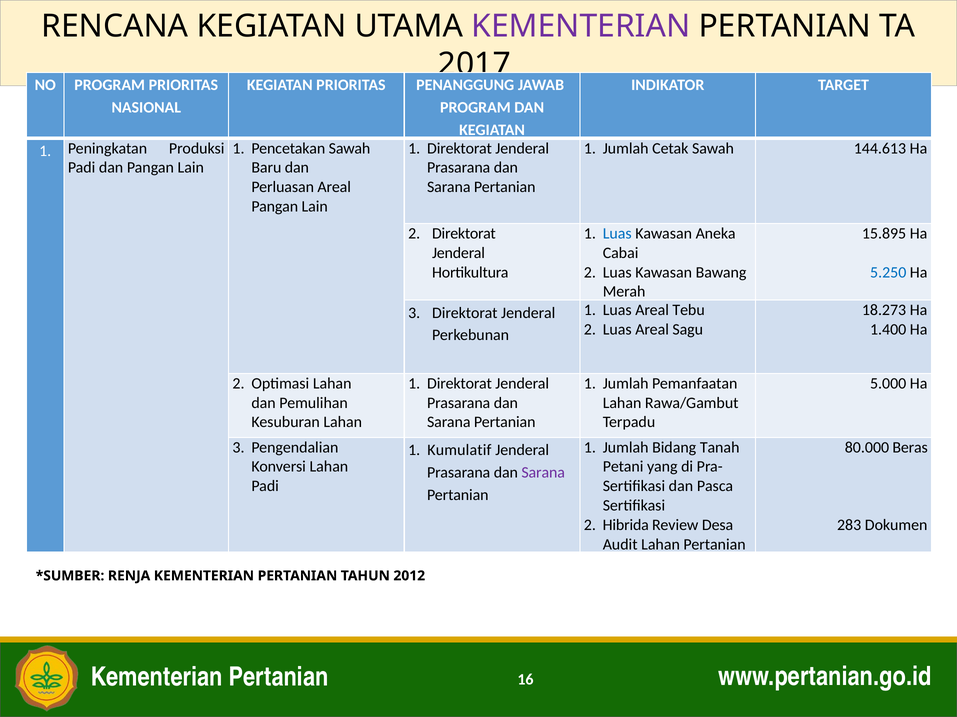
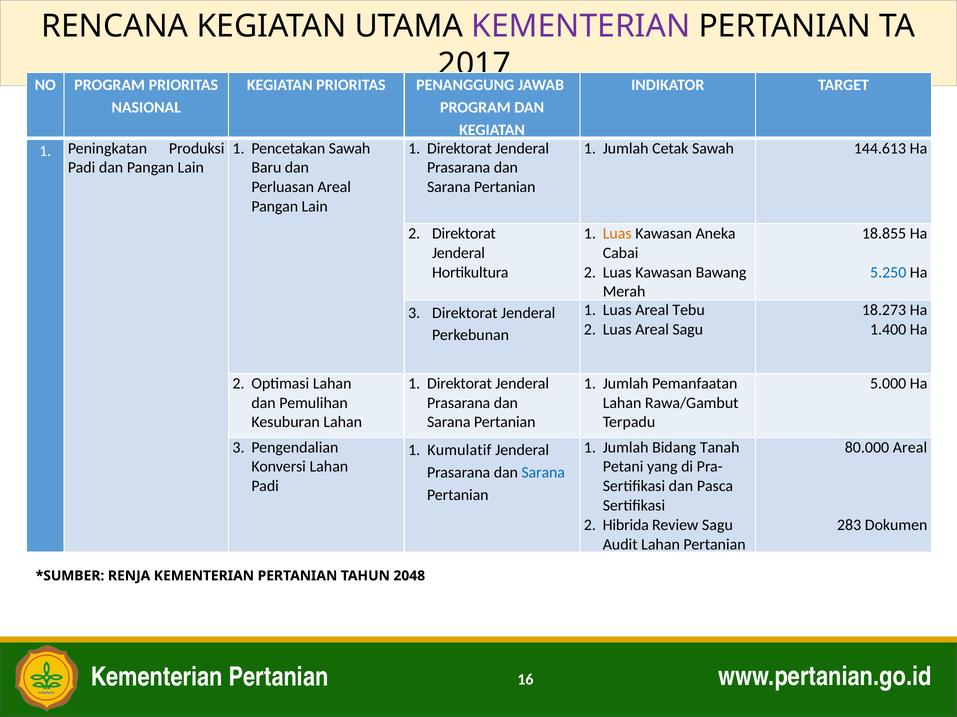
Luas colour: blue -> orange (617, 234)
15.895: 15.895 -> 18.855 (884, 234)
80.000 Beras: Beras -> Areal (910, 448)
Sarana colour: purple -> blue (543, 473)
Review Desa: Desa -> Sagu (717, 525)
2012: 2012 -> 2048 (409, 576)
